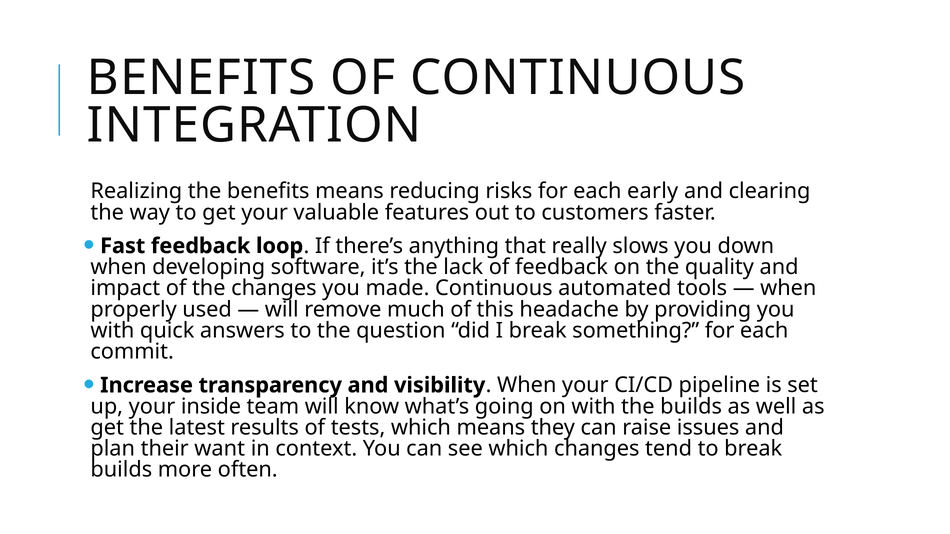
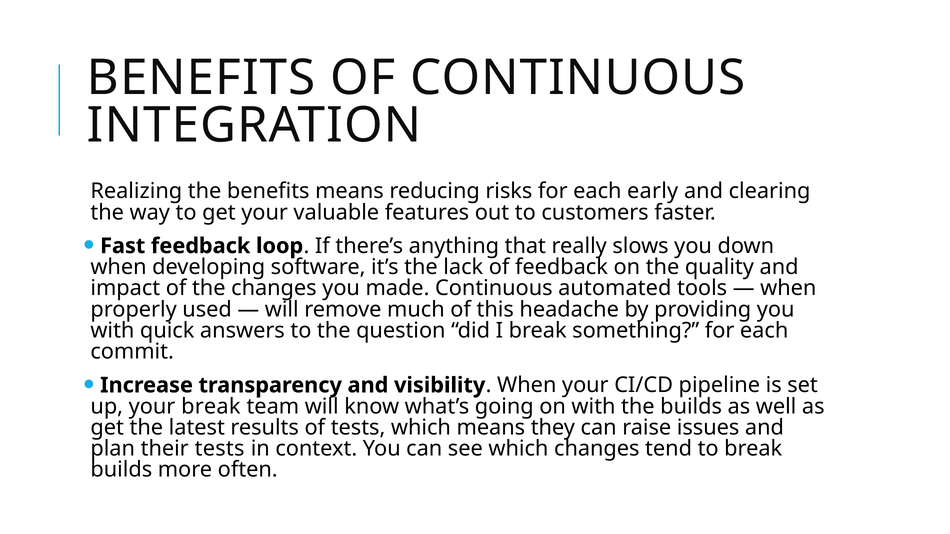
your inside: inside -> break (211, 407)
their want: want -> tests (220, 449)
